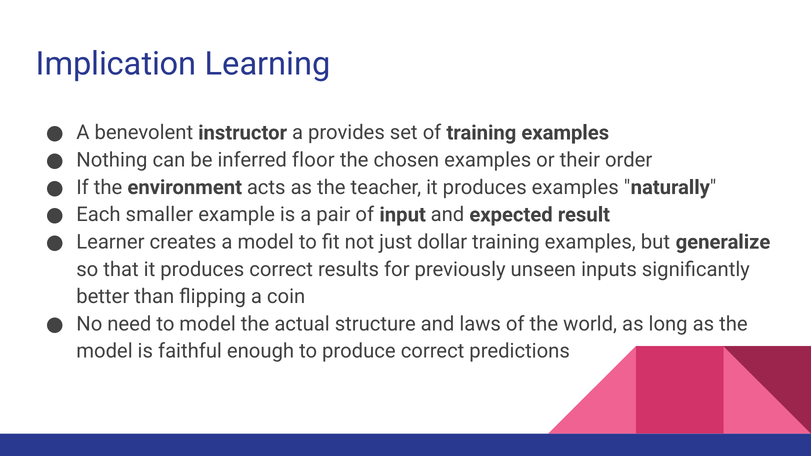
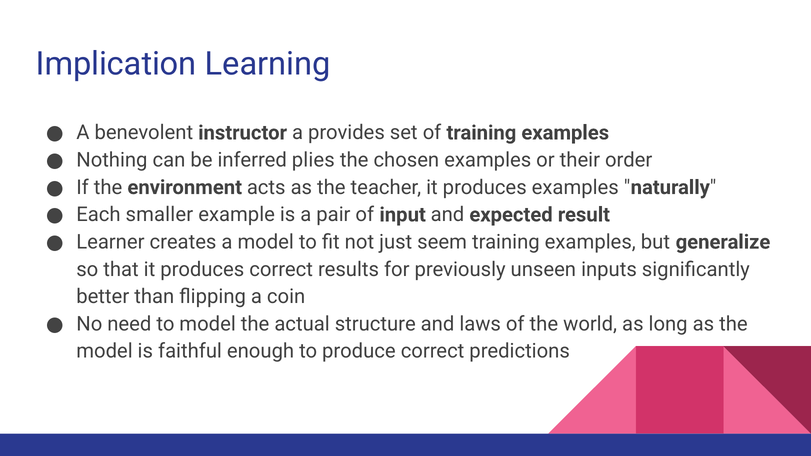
floor: floor -> plies (313, 160)
dollar: dollar -> seem (442, 242)
